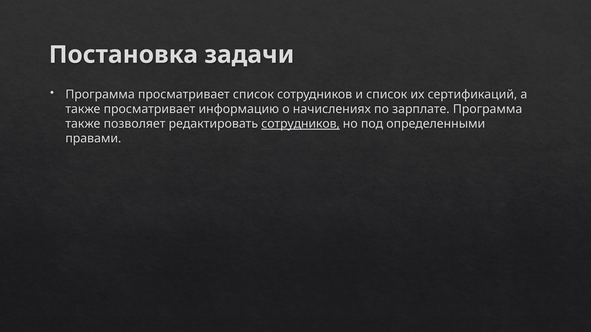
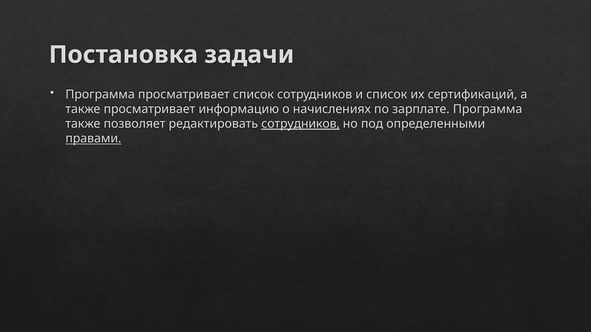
правами underline: none -> present (93, 139)
